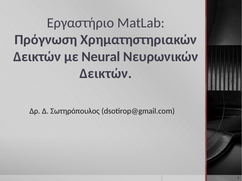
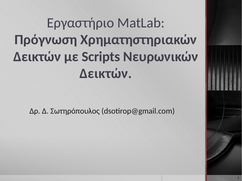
Neural: Neural -> Scripts (101, 57)
